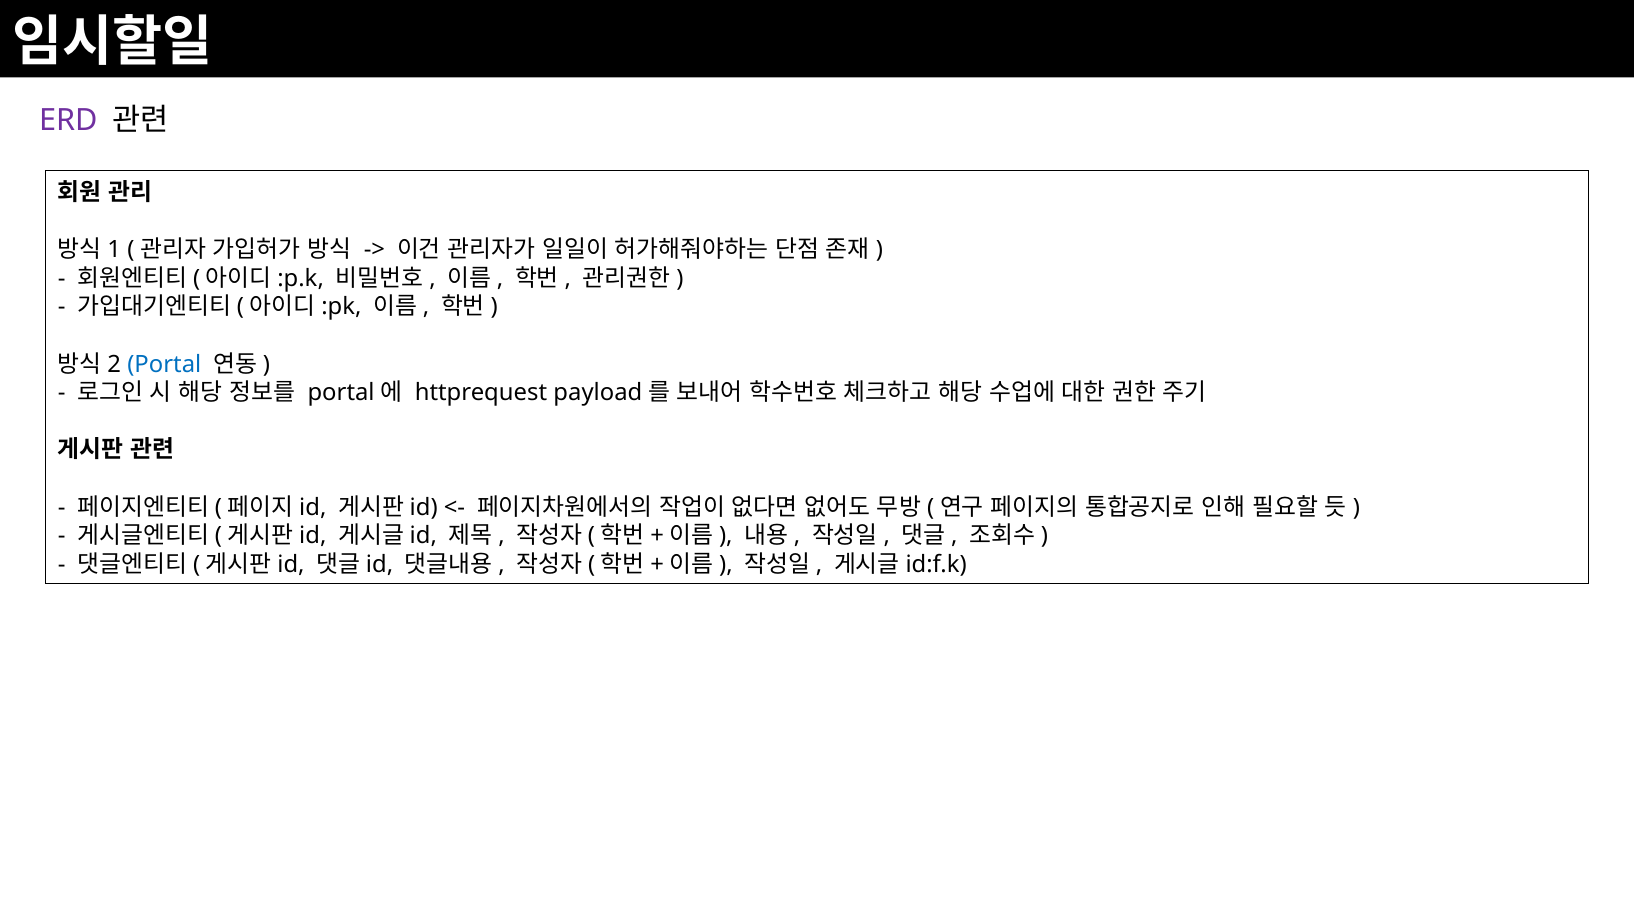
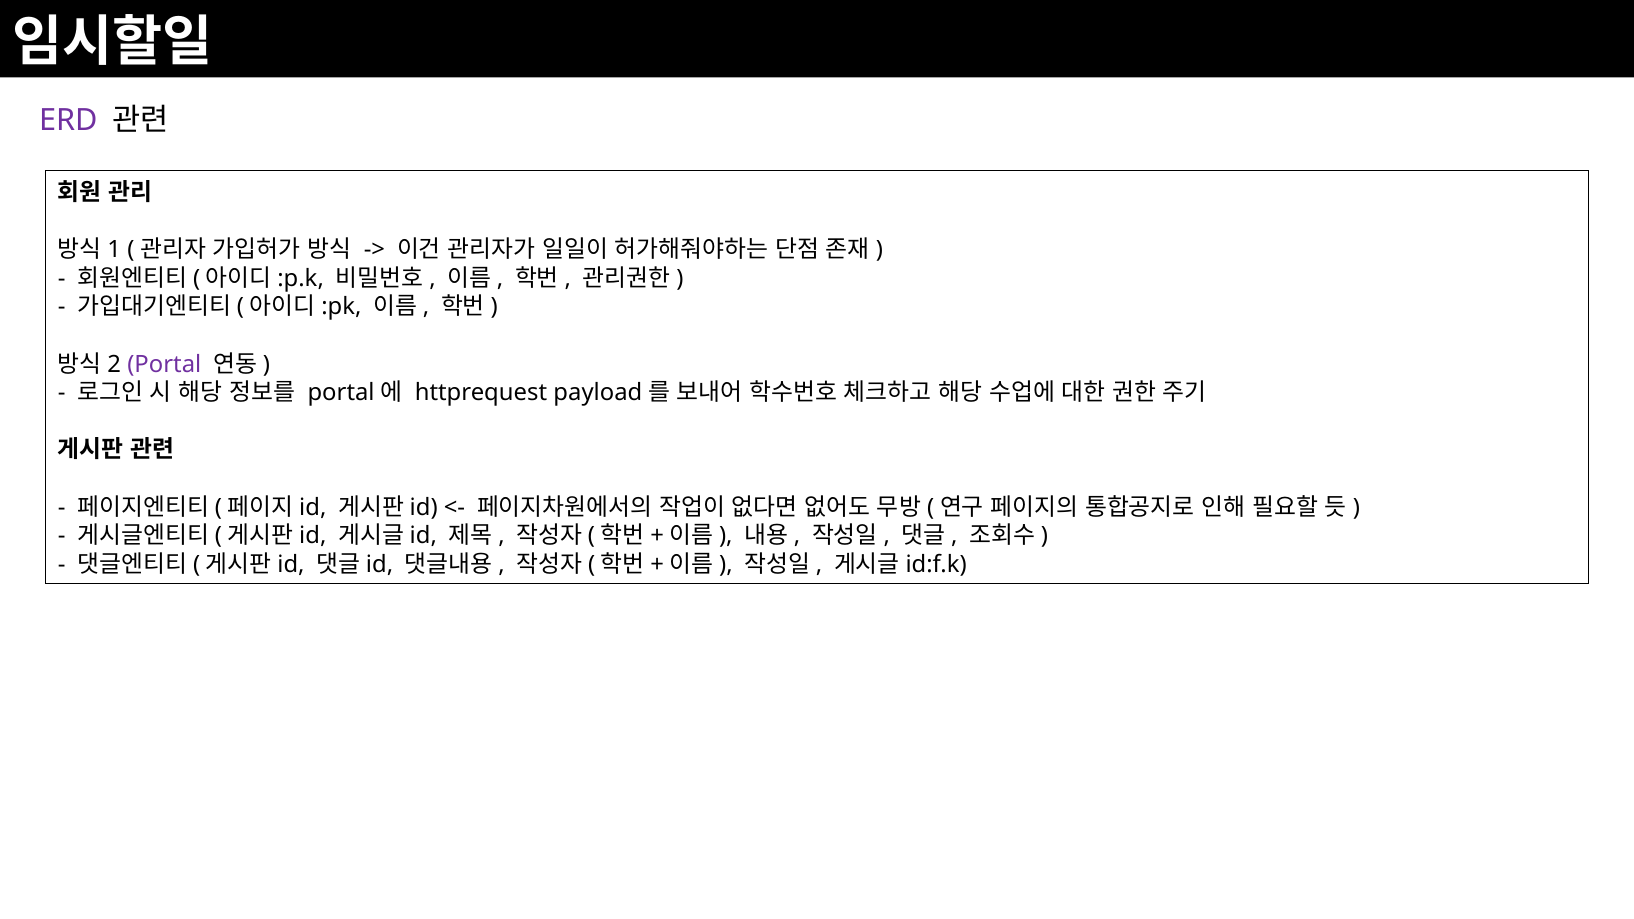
Portal colour: blue -> purple (164, 364)
